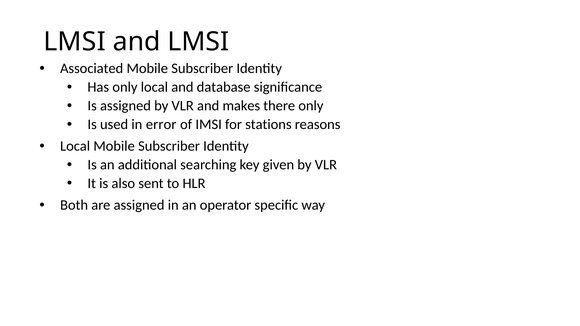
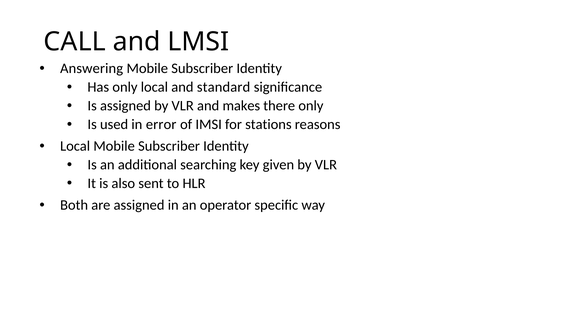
LMSI: LMSI -> CALL (75, 42)
Associated: Associated -> Answering (92, 69)
database: database -> standard (224, 87)
